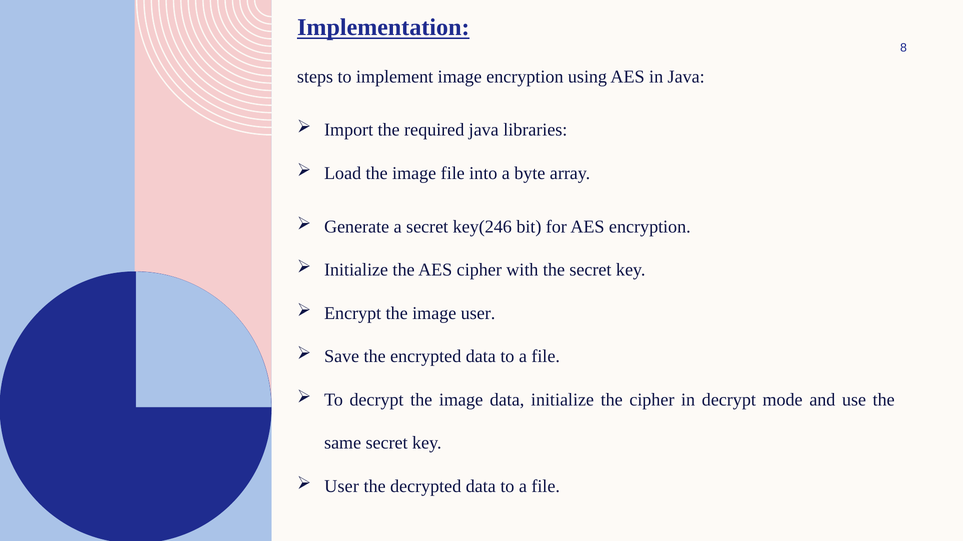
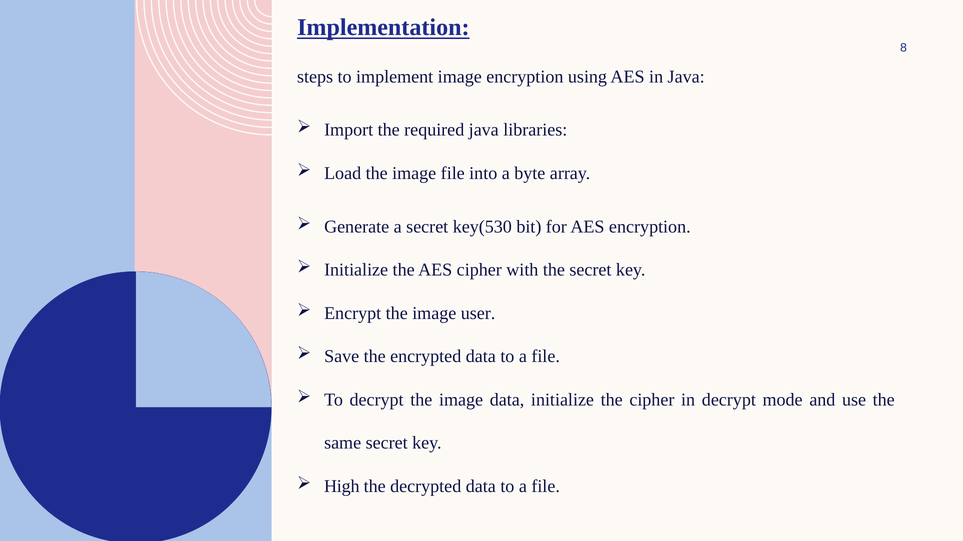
key(246: key(246 -> key(530 (482, 227)
User: User -> High (342, 487)
